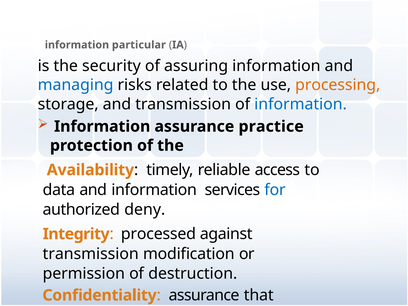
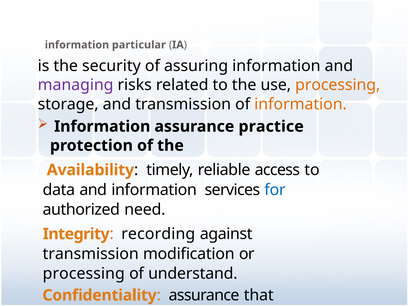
managing colour: blue -> purple (76, 85)
information colour: blue -> orange (301, 104)
deny: deny -> need (145, 210)
processed: processed -> recording (158, 234)
permission: permission -> processing (84, 274)
destruction: destruction -> understand (193, 274)
